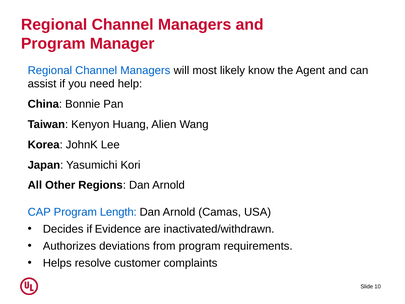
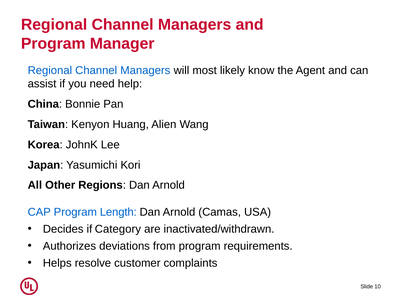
Evidence: Evidence -> Category (118, 229)
